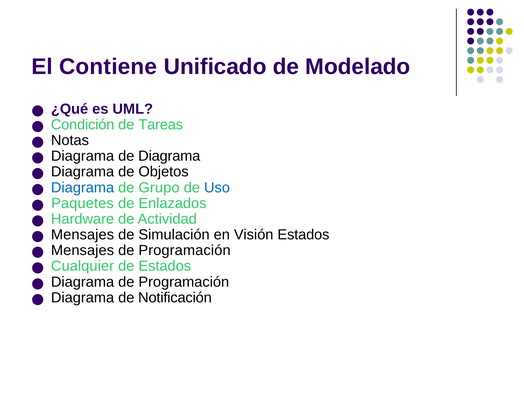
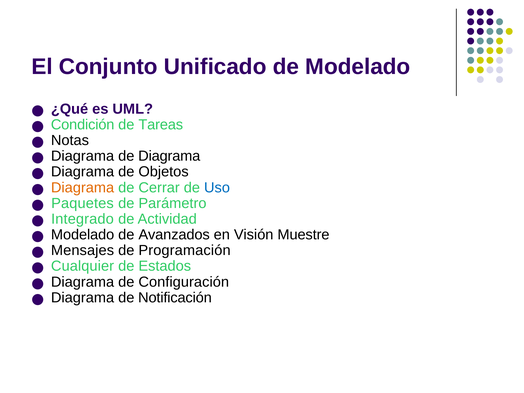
Contiene: Contiene -> Conjunto (108, 67)
Diagrama colour: blue -> orange (83, 188)
Grupo: Grupo -> Cerrar (159, 188)
Enlazados: Enlazados -> Parámetro (172, 203)
Hardware: Hardware -> Integrado (82, 219)
Mensajes: Mensajes -> Modelado (83, 235)
Simulación: Simulación -> Avanzados (174, 235)
Visión Estados: Estados -> Muestre (303, 235)
Diagrama de Programación: Programación -> Configuración (184, 282)
